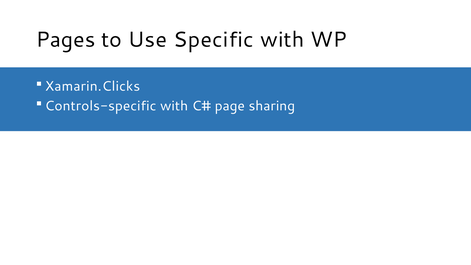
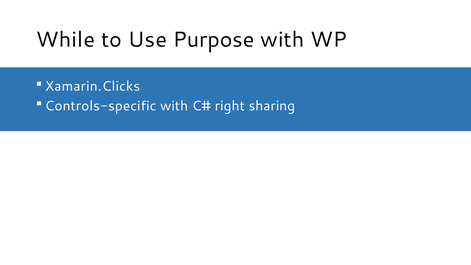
Pages: Pages -> While (65, 40)
Specific: Specific -> Purpose (214, 40)
page: page -> right (230, 106)
